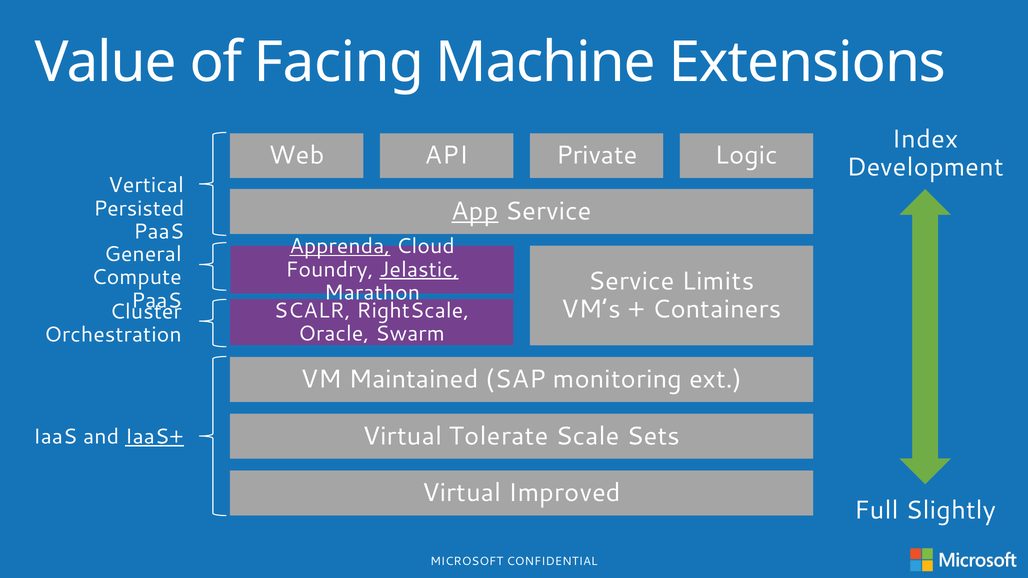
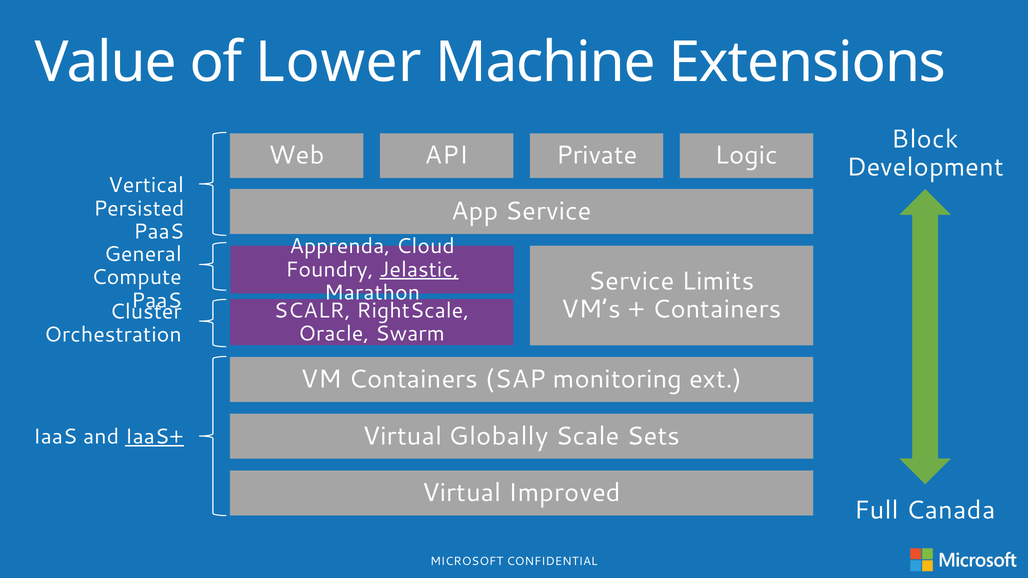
Facing: Facing -> Lower (339, 63)
Index: Index -> Block (925, 139)
App underline: present -> none (475, 211)
Apprenda underline: present -> none (340, 246)
VM Maintained: Maintained -> Containers (414, 380)
Tolerate: Tolerate -> Globally (499, 436)
Slightly: Slightly -> Canada (951, 510)
